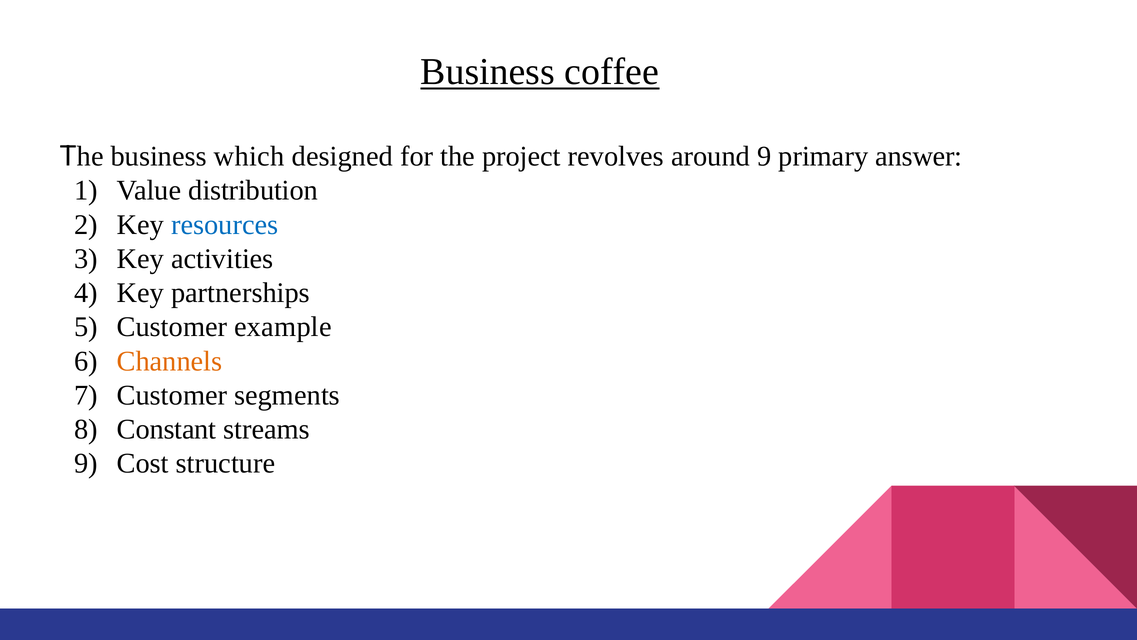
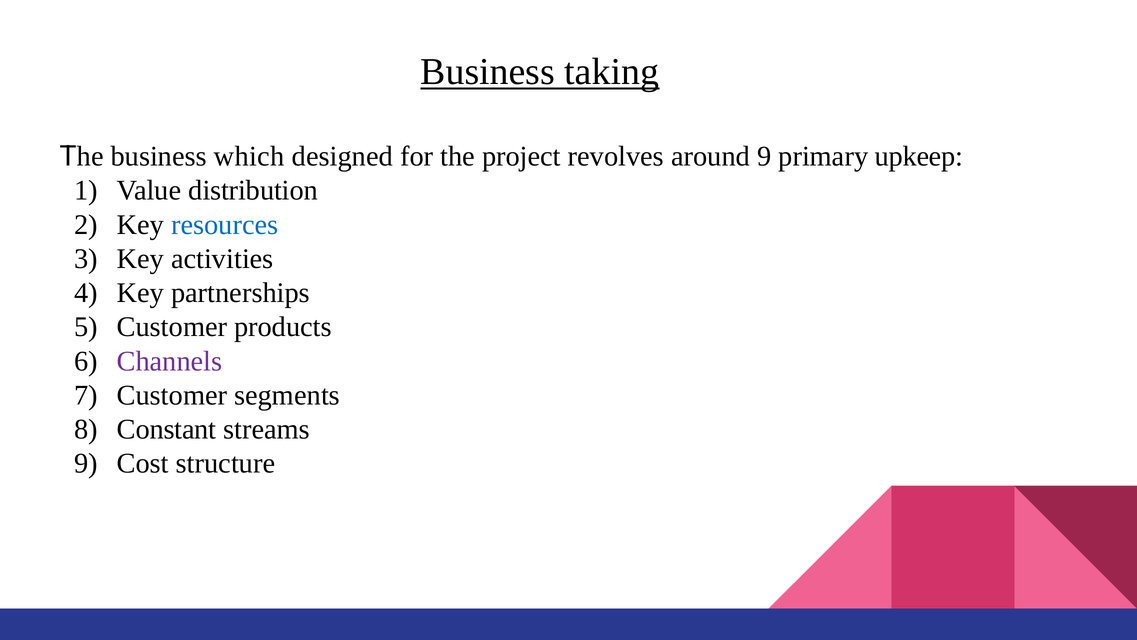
coffee: coffee -> taking (612, 72)
answer: answer -> upkeep (919, 156)
example: example -> products (283, 327)
Channels colour: orange -> purple (170, 361)
